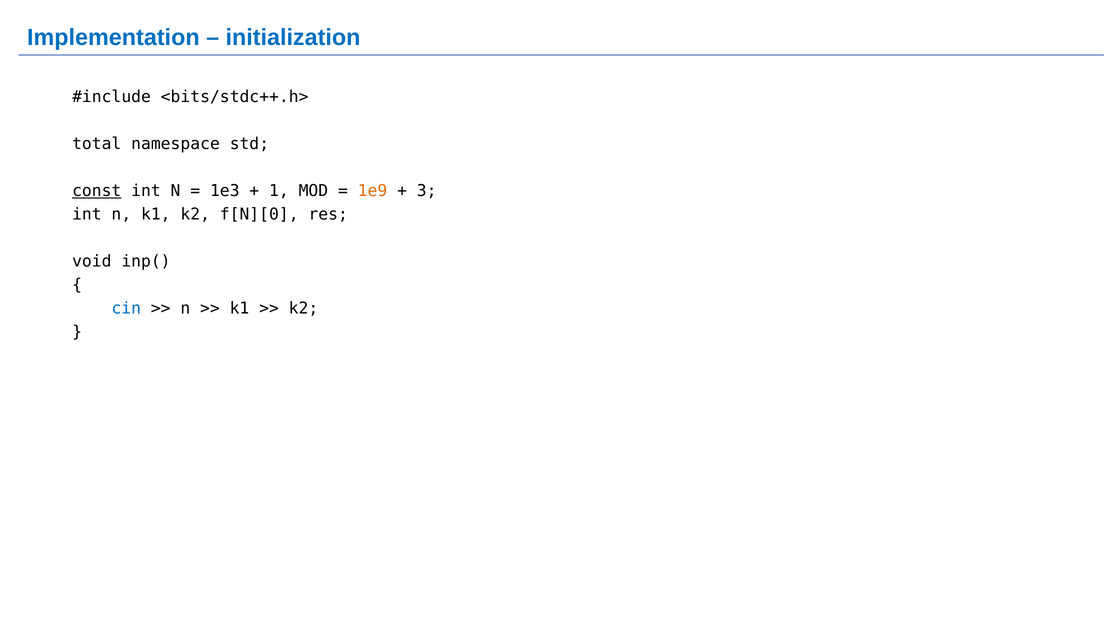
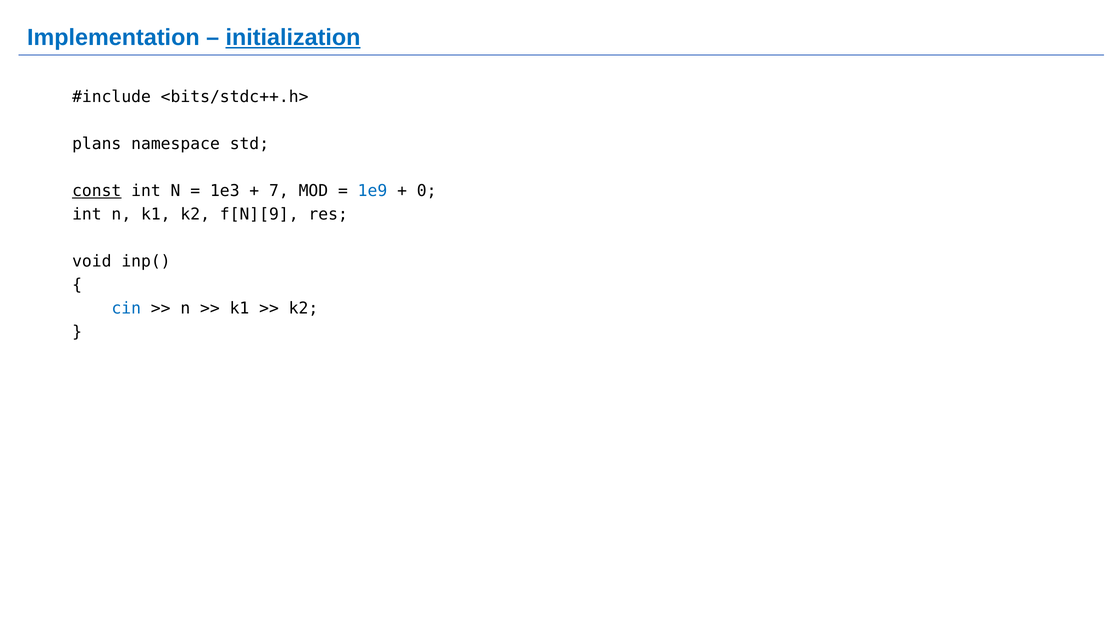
initialization underline: none -> present (293, 38)
total: total -> plans (97, 144)
1: 1 -> 7 (279, 191)
1e9 colour: orange -> blue (372, 191)
3: 3 -> 0 (427, 191)
f[N][0: f[N][0 -> f[N][9 (259, 214)
